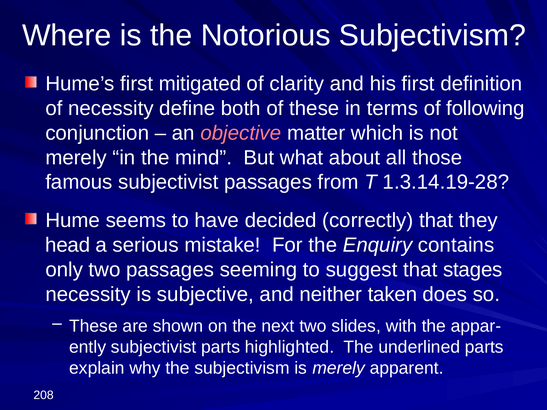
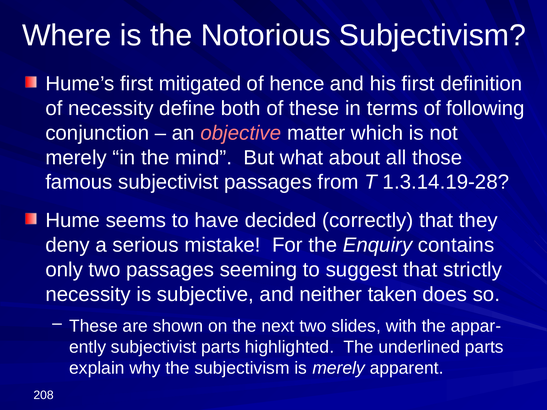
clarity: clarity -> hence (297, 84)
head: head -> deny (68, 245)
stages: stages -> strictly (473, 270)
